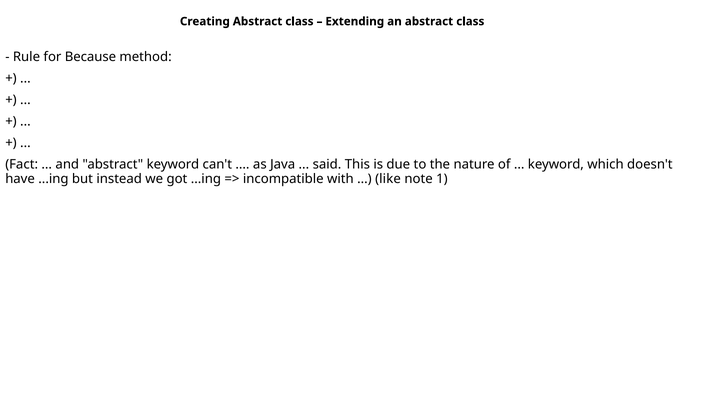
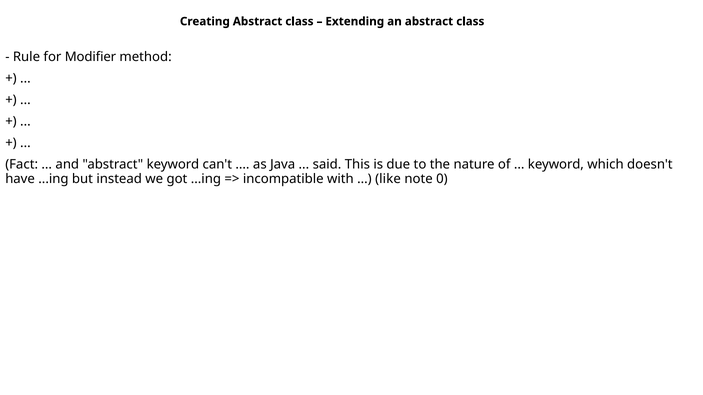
Because: Because -> Modifier (90, 57)
1: 1 -> 0 (442, 179)
